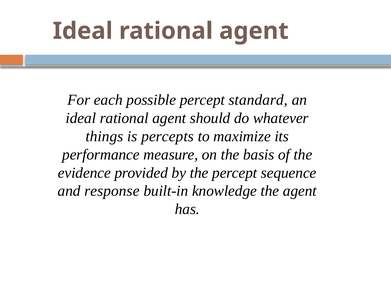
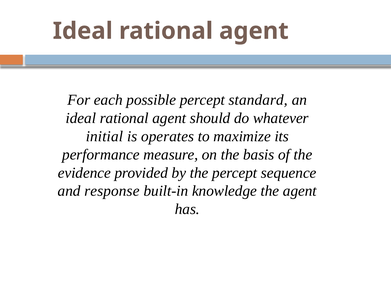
things: things -> initial (104, 136)
percepts: percepts -> operates (168, 136)
